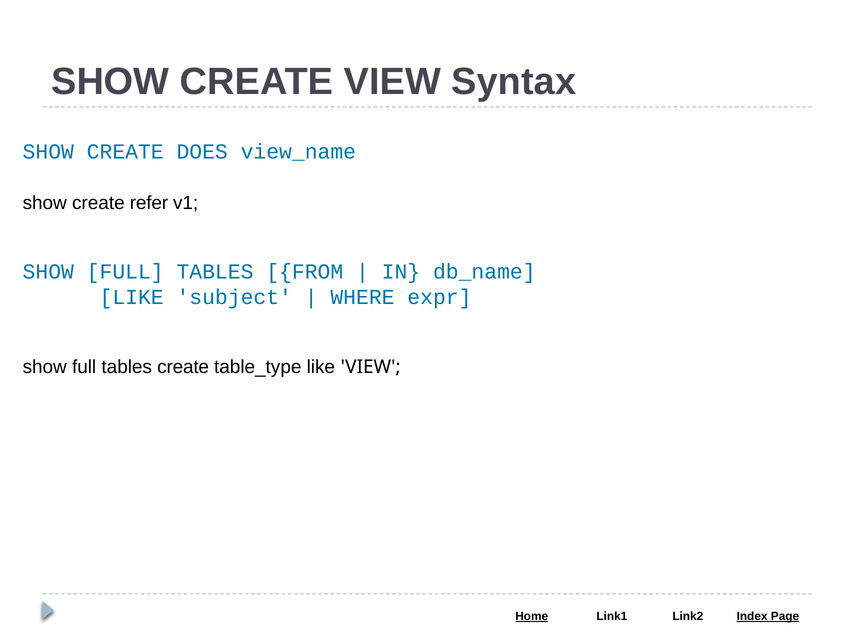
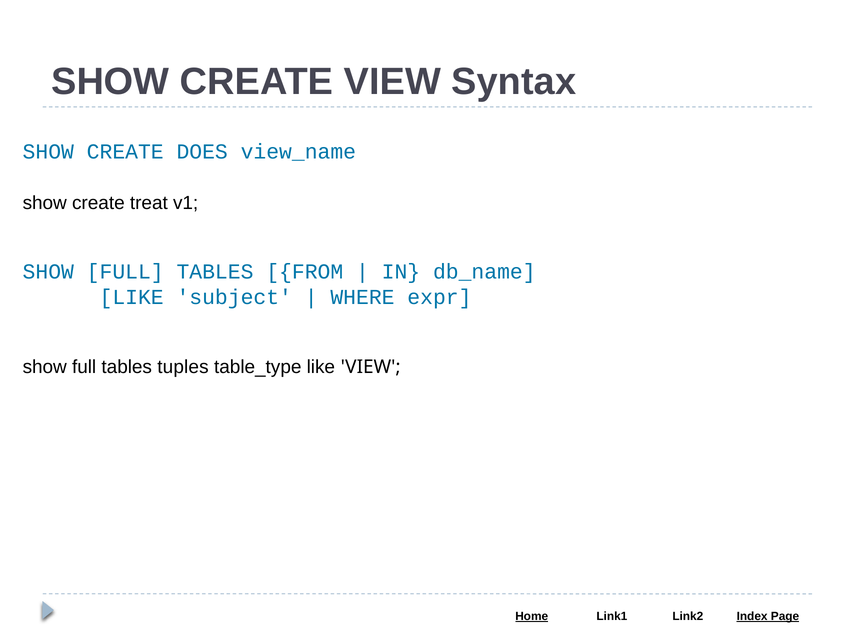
refer: refer -> treat (149, 203)
tables create: create -> tuples (183, 367)
